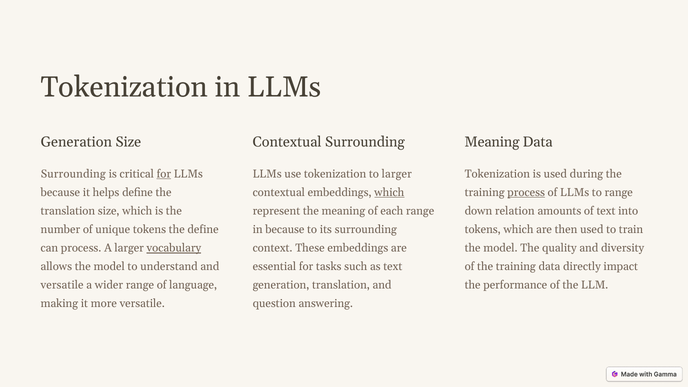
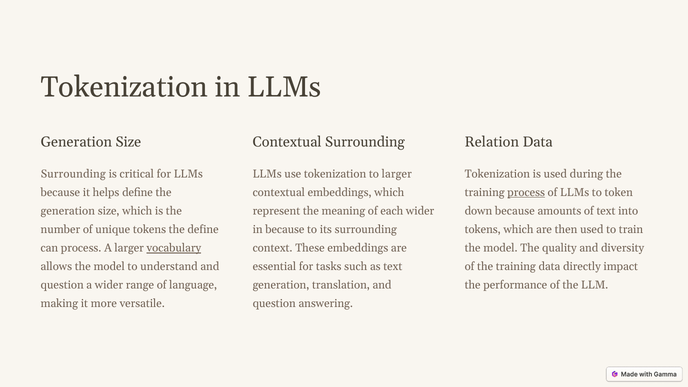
Meaning: Meaning -> Relation (492, 142)
for underline: present -> none (164, 174)
which underline: present -> none (389, 193)
to range: range -> token (619, 193)
translation: translation -> generation (68, 211)
each range: range -> wider (420, 211)
down relation: relation -> because (515, 211)
versatile: versatile -> question (62, 285)
